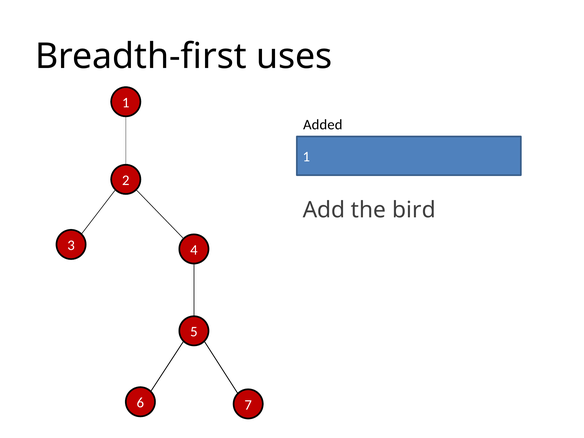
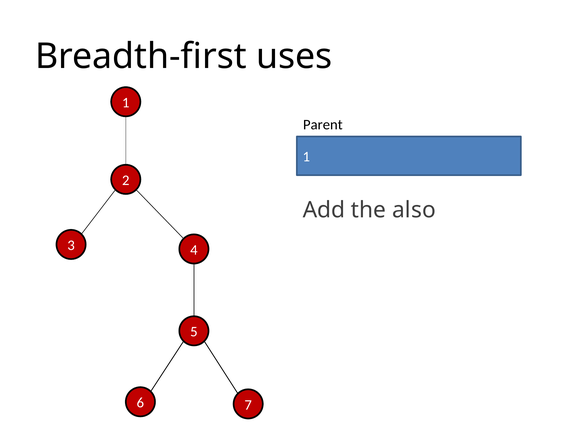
Added: Added -> Parent (323, 125)
bird: bird -> also (414, 210)
